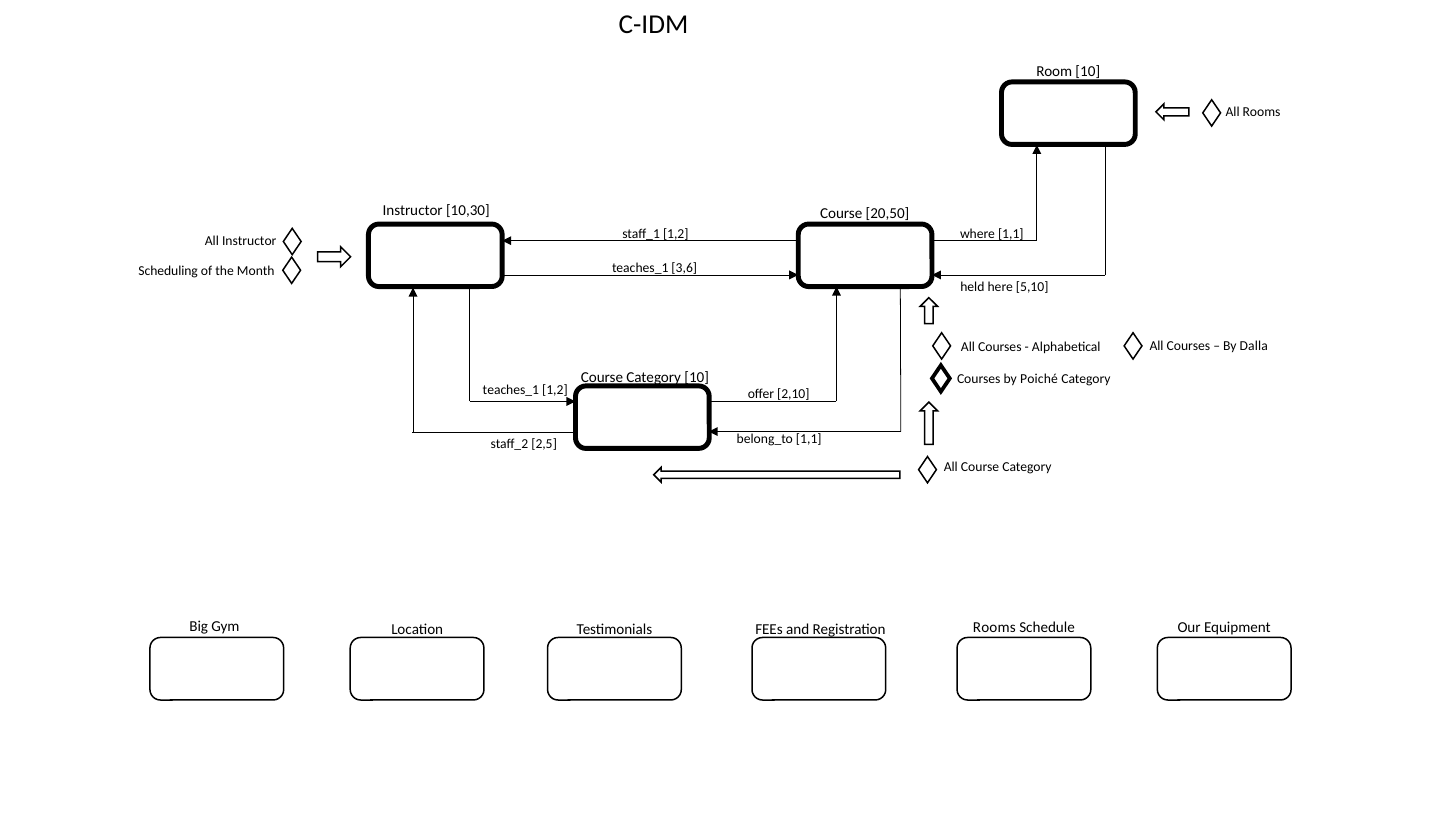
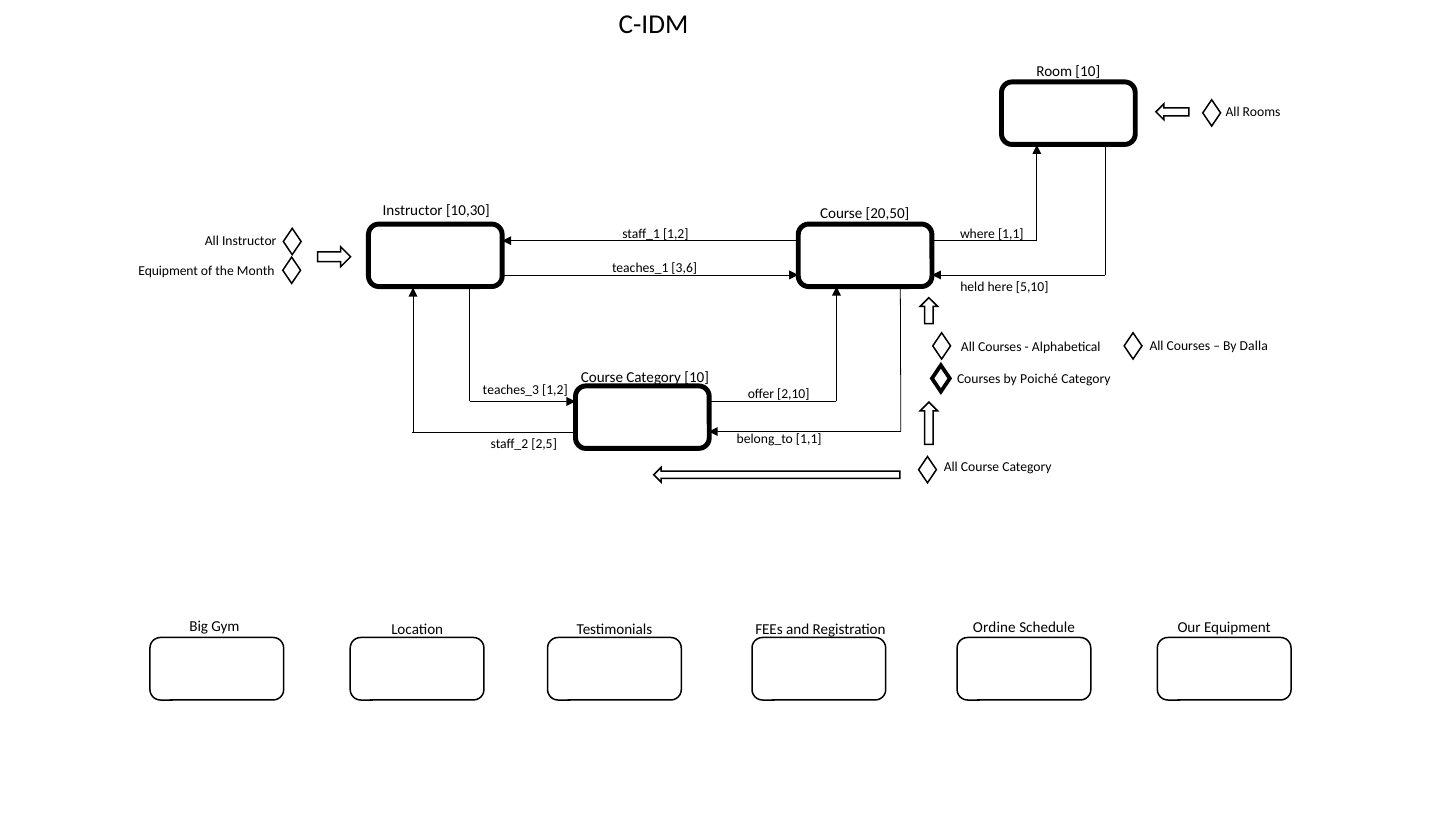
Scheduling: Scheduling -> Equipment (168, 271)
teaches_1: teaches_1 -> teaches_3 (511, 390)
Registration Rooms: Rooms -> Ordine (994, 628)
